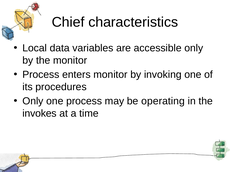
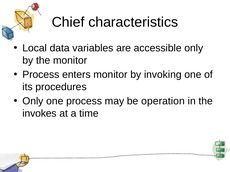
operating: operating -> operation (163, 101)
